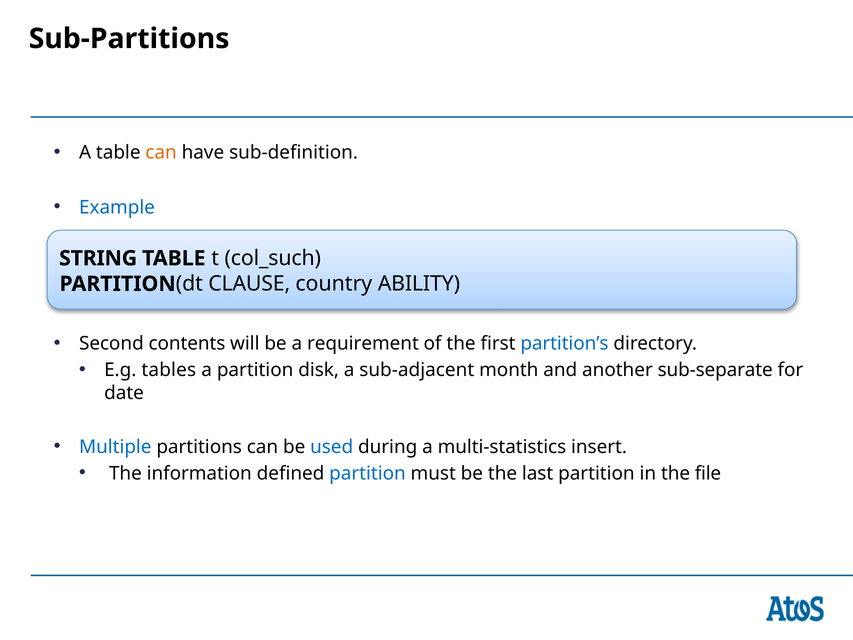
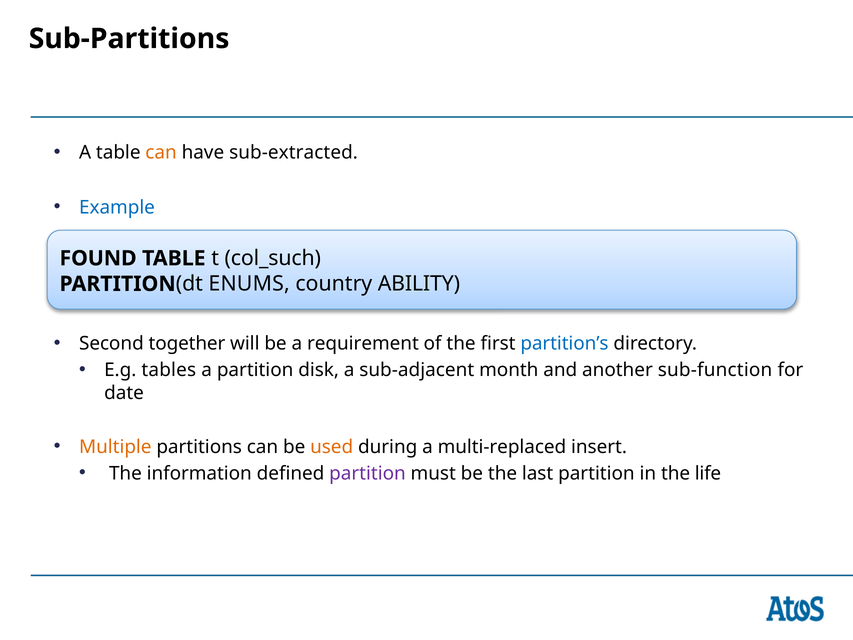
sub-definition: sub-definition -> sub-extracted (294, 153)
STRING: STRING -> FOUND (98, 258)
CLAUSE: CLAUSE -> ENUMS (249, 284)
contents: contents -> together (187, 344)
sub-separate: sub-separate -> sub-function (715, 370)
Multiple colour: blue -> orange (115, 447)
used colour: blue -> orange (332, 447)
multi-statistics: multi-statistics -> multi-replaced (502, 447)
partition colour: blue -> purple (367, 473)
file: file -> life (708, 473)
